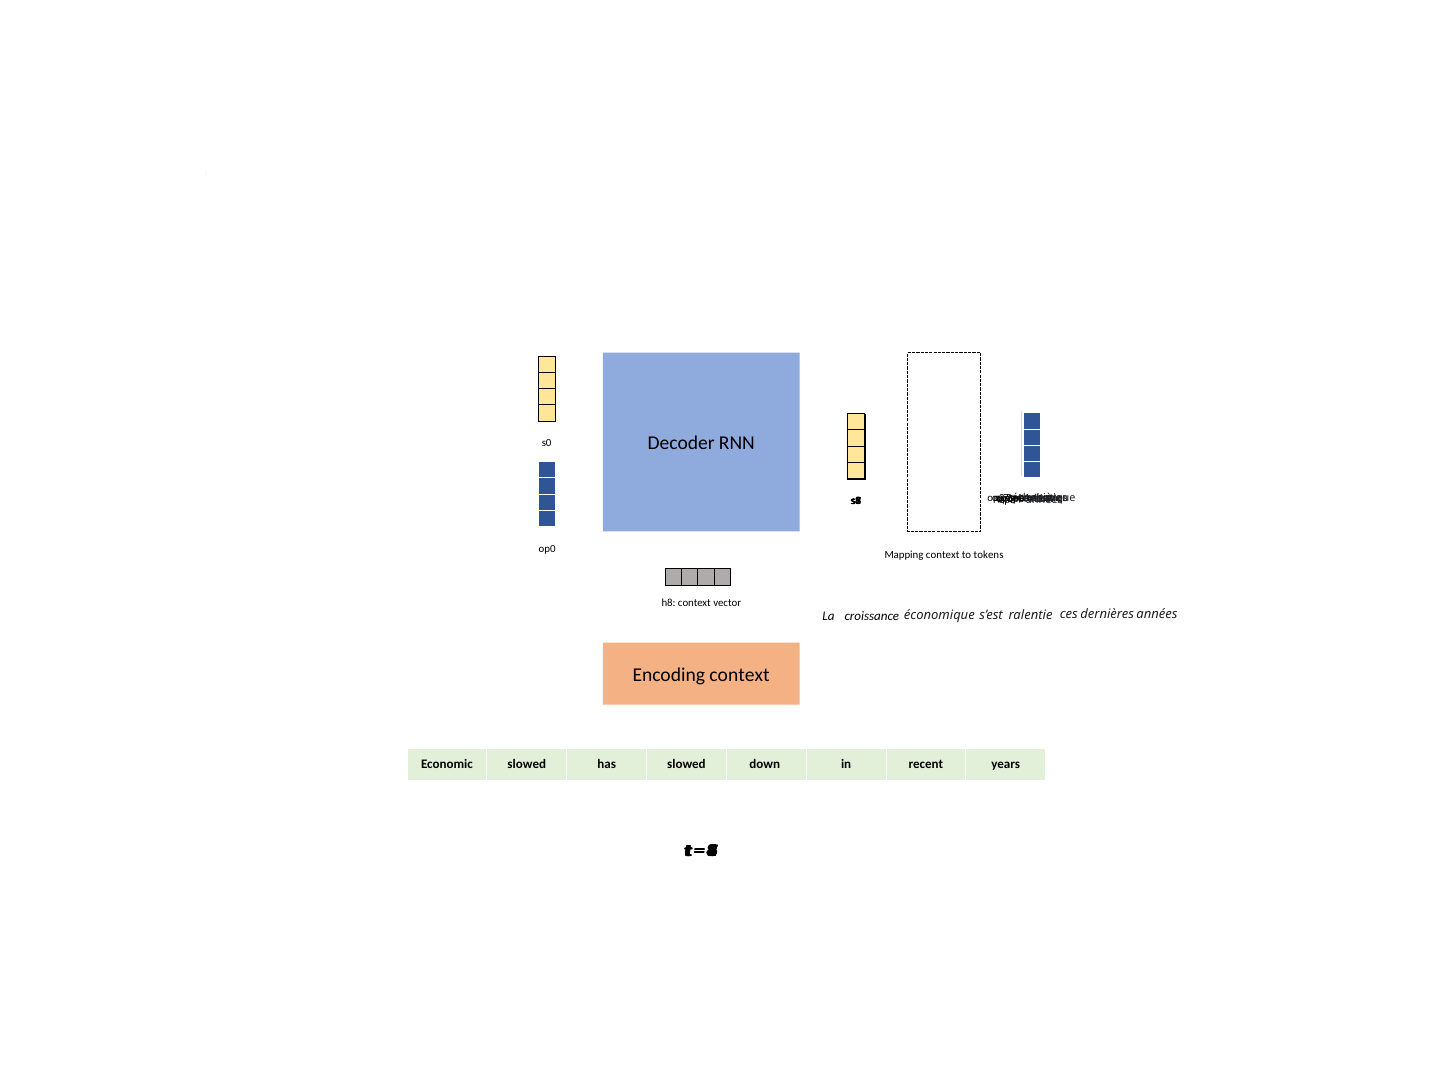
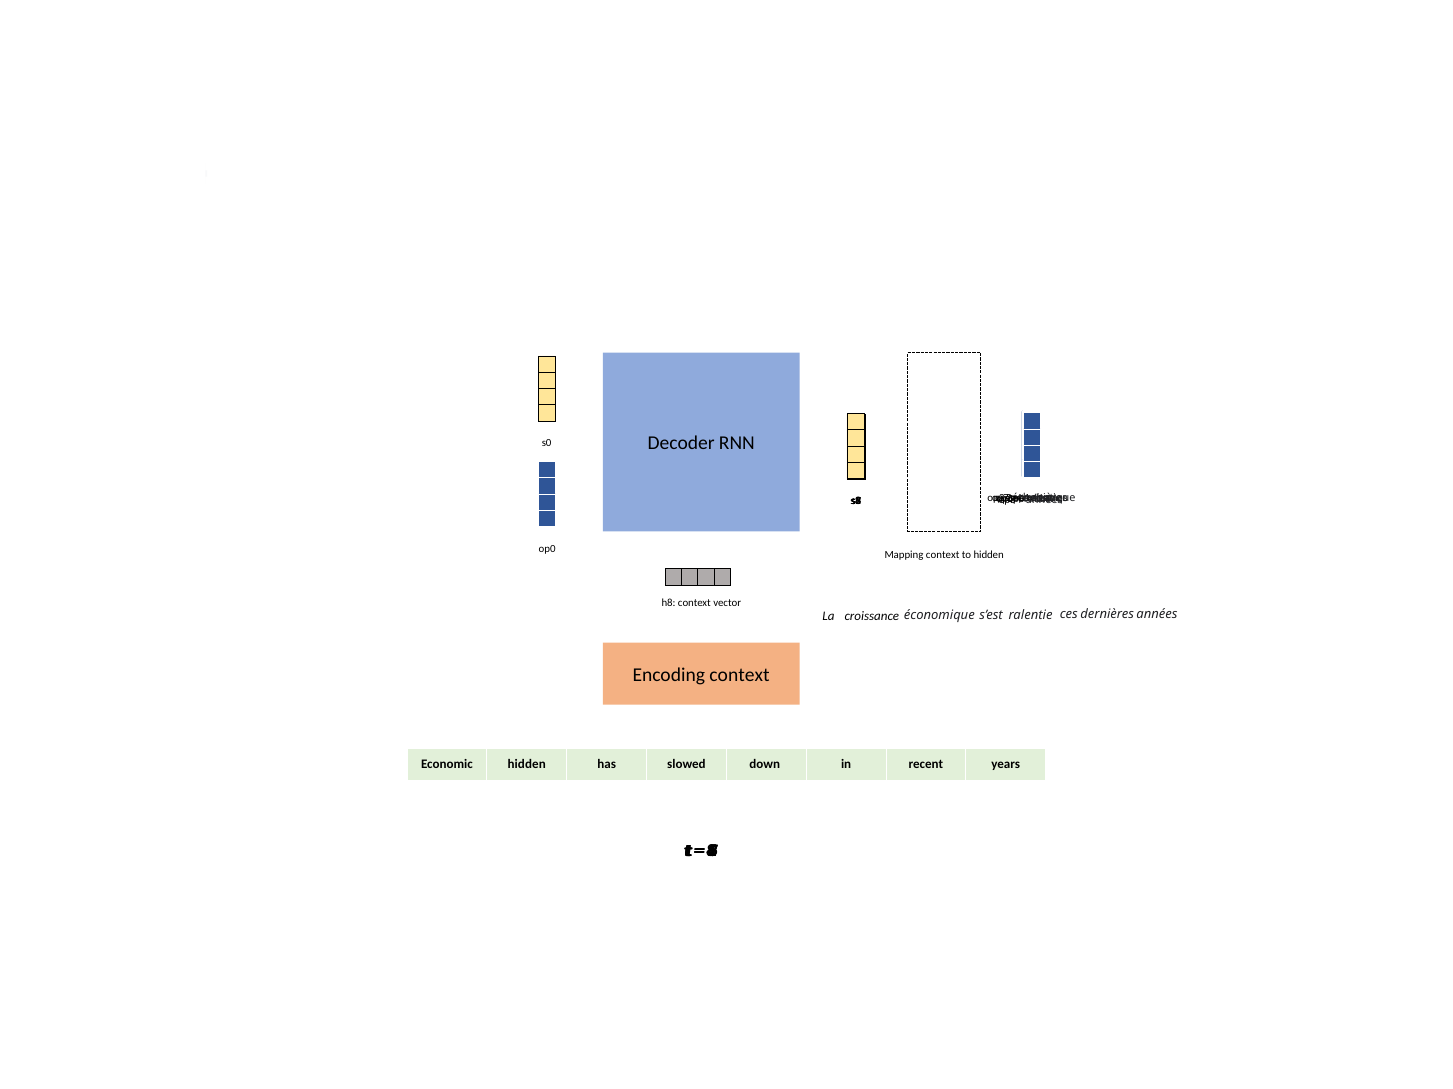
to tokens: tokens -> hidden (989, 556)
Economic slowed: slowed -> hidden (527, 765)
